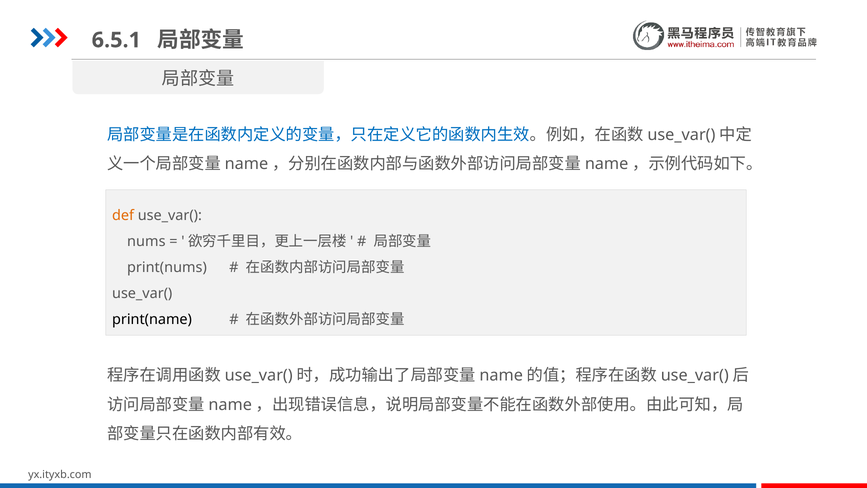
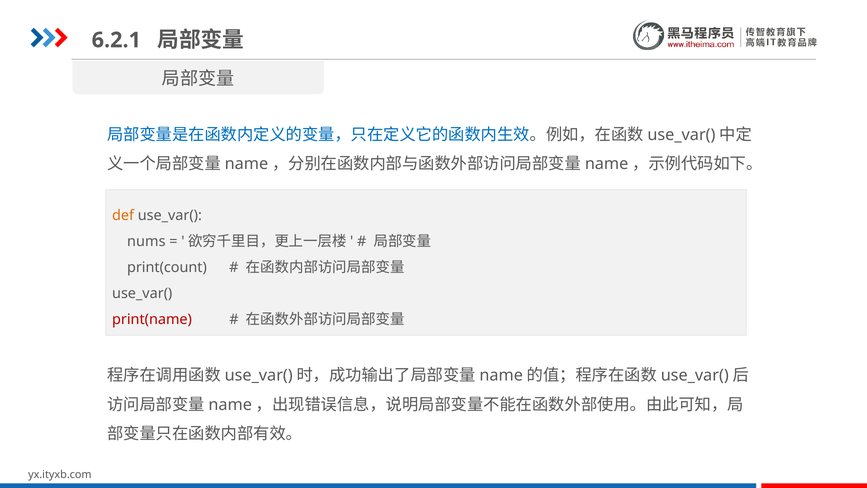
6.5.1: 6.5.1 -> 6.2.1 (116, 40)
print(nums: print(nums -> print(count (167, 268)
print(name colour: black -> red (152, 320)
